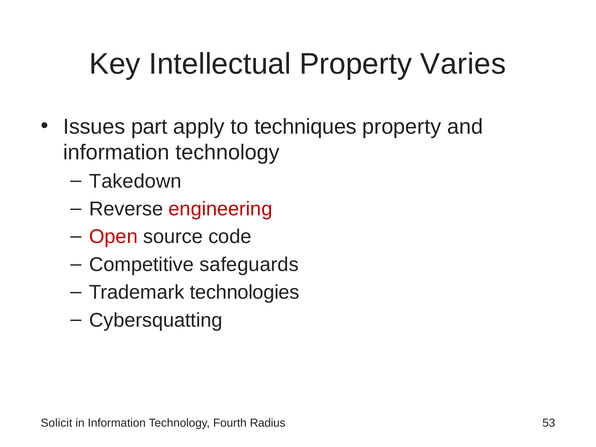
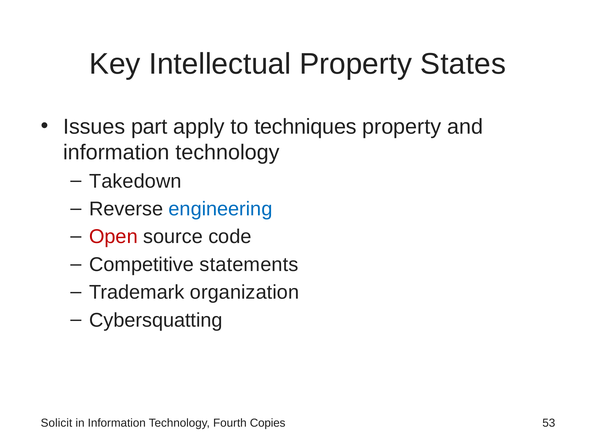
Varies: Varies -> States (463, 64)
engineering colour: red -> blue (221, 209)
safeguards: safeguards -> statements (249, 265)
technologies: technologies -> organization (245, 292)
Radius: Radius -> Copies (268, 423)
